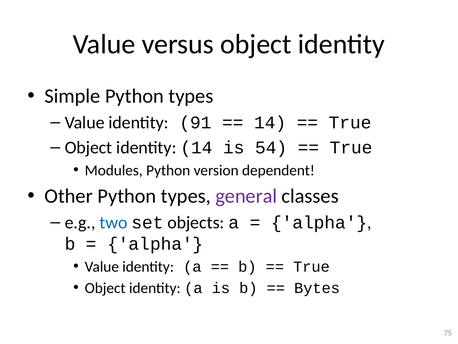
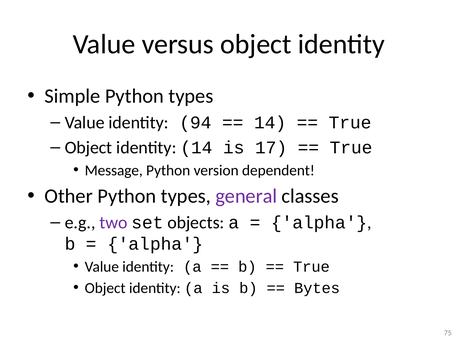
91: 91 -> 94 (195, 122)
54: 54 -> 17 (271, 147)
Modules: Modules -> Message (114, 170)
two colour: blue -> purple (113, 222)
